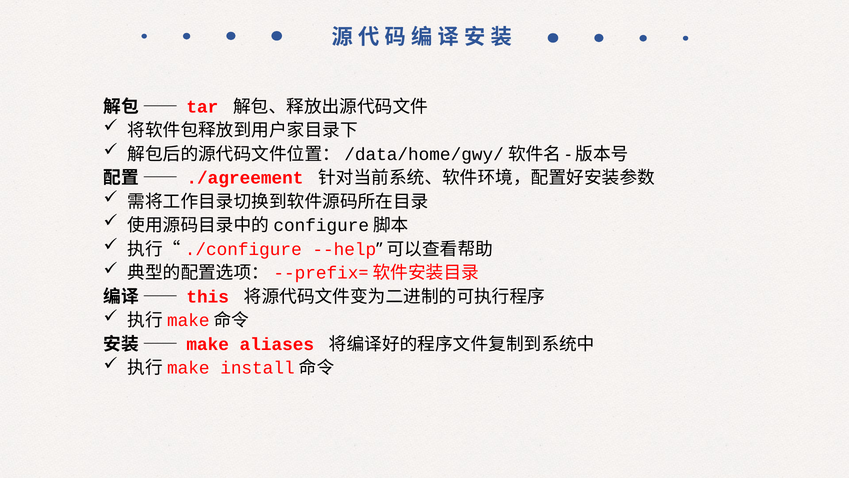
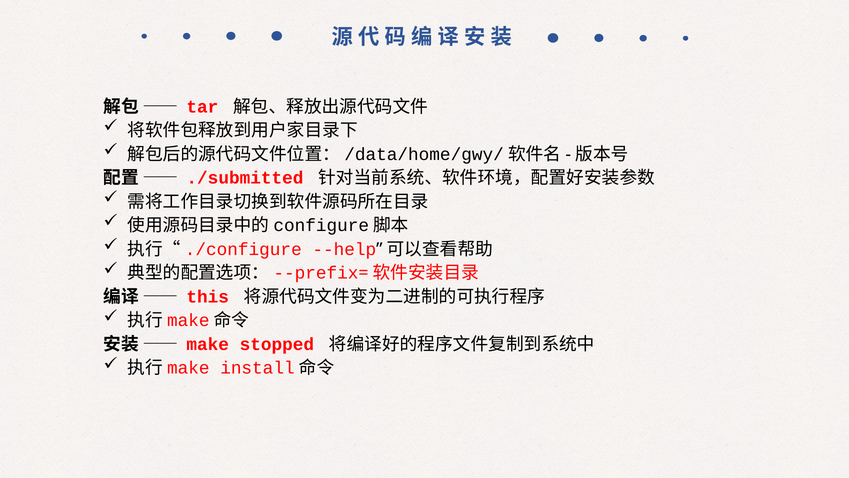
./agreement: ./agreement -> ./submitted (245, 178)
aliases: aliases -> stopped (277, 344)
